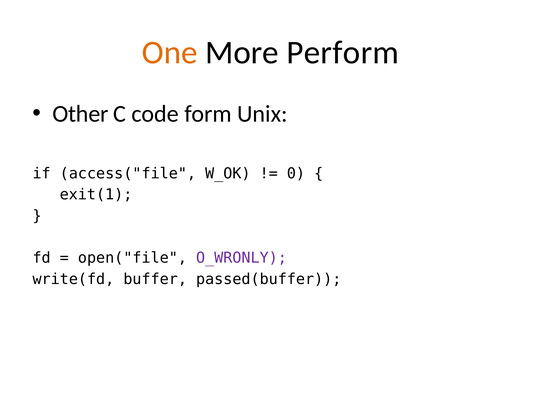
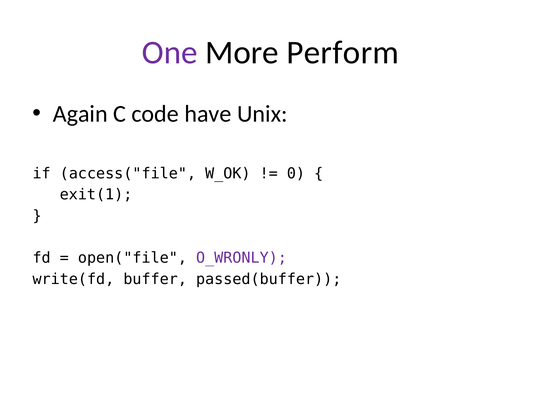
One colour: orange -> purple (170, 52)
Other: Other -> Again (80, 114)
form: form -> have (208, 114)
